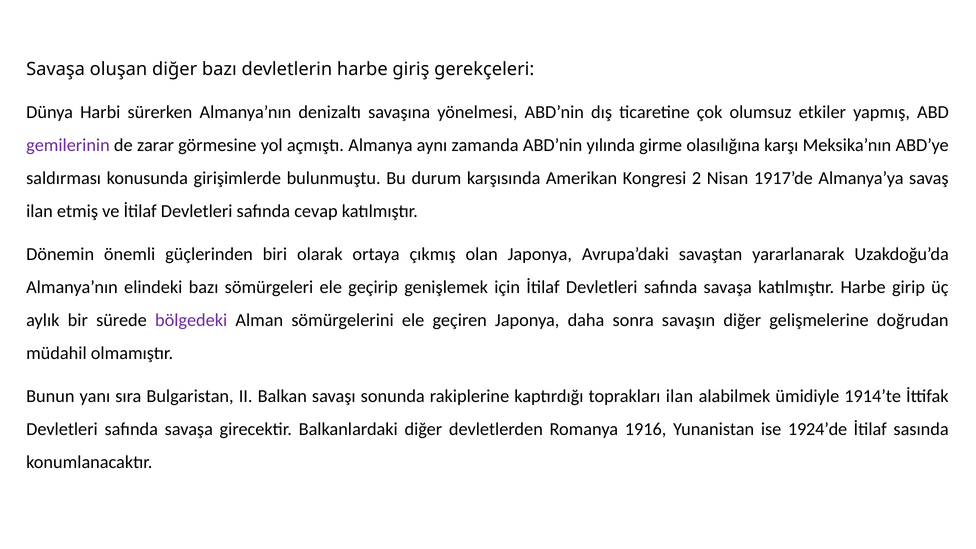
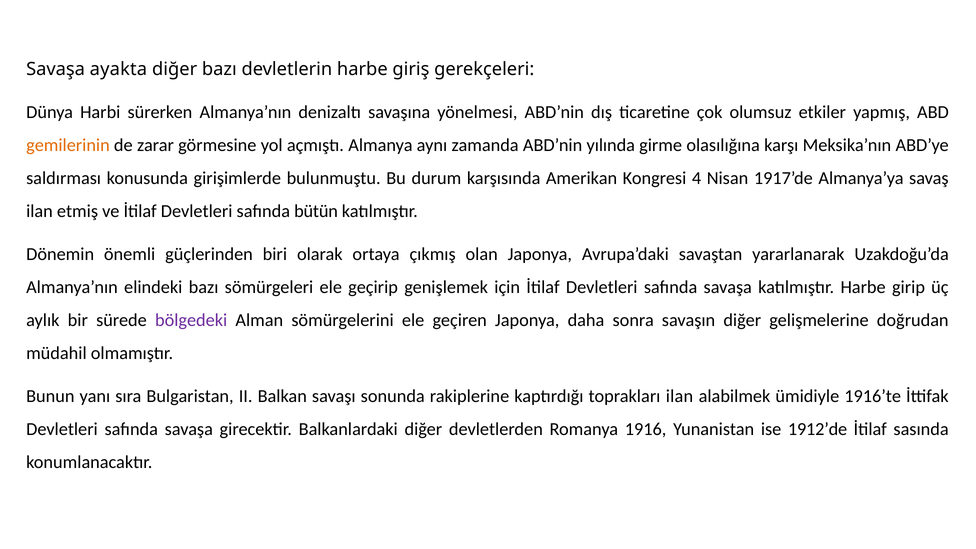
oluşan: oluşan -> ayakta (118, 69)
gemilerinin colour: purple -> orange (68, 145)
2: 2 -> 4 (697, 178)
cevap: cevap -> bütün (316, 211)
1914’te: 1914’te -> 1916’te (873, 396)
1924’de: 1924’de -> 1912’de (818, 429)
